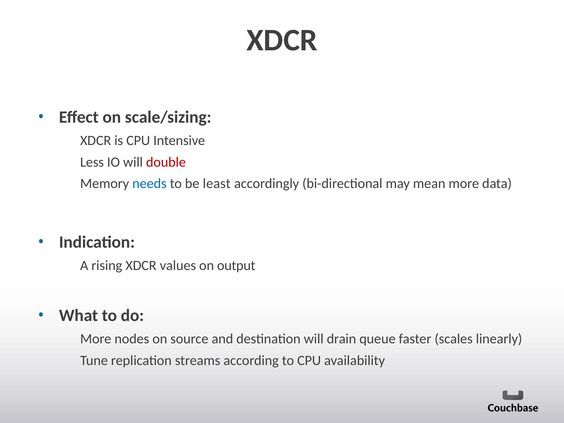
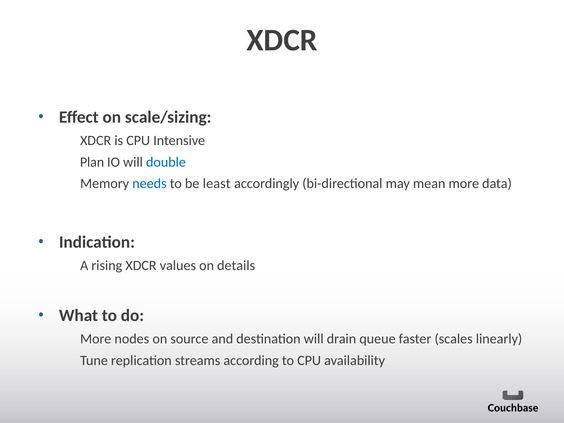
Less: Less -> Plan (92, 162)
double colour: red -> blue (166, 162)
output: output -> details (236, 265)
